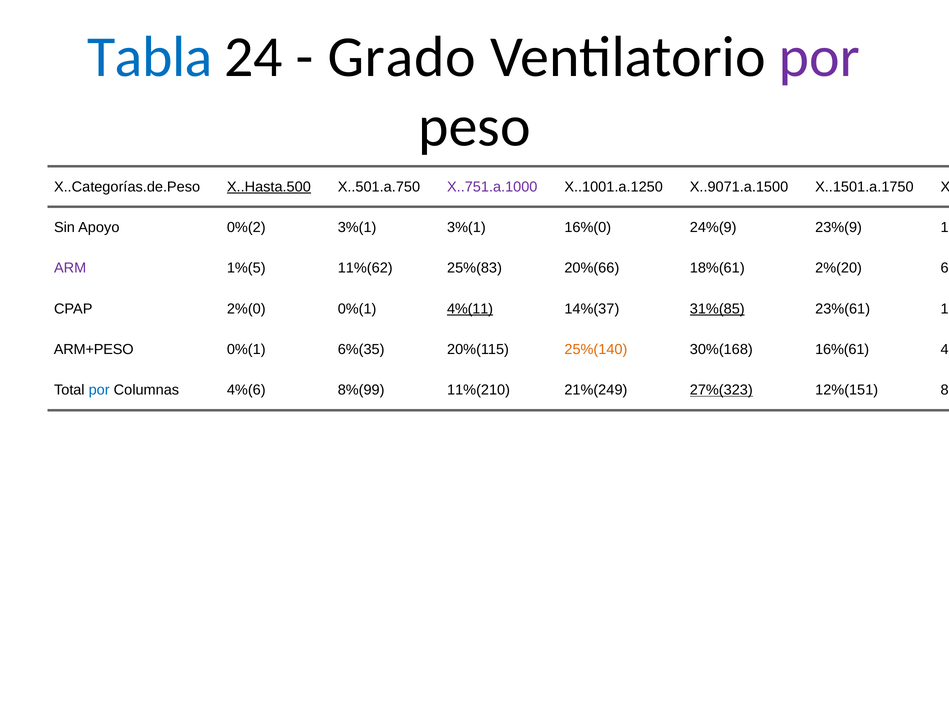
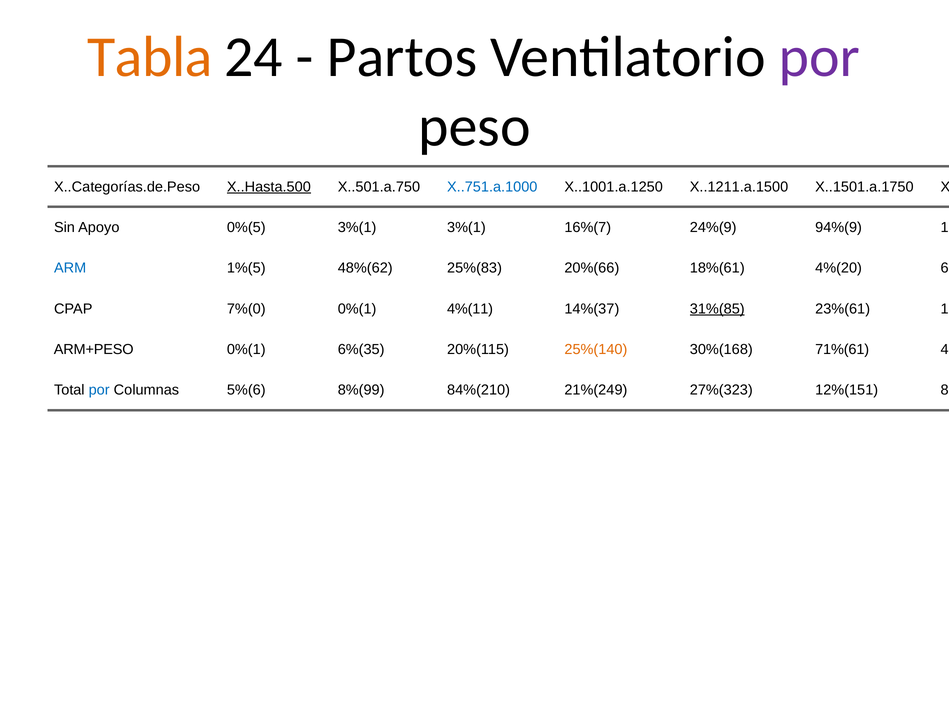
Tabla colour: blue -> orange (150, 57)
Grado: Grado -> Partos (402, 57)
X..751.a.1000 colour: purple -> blue (492, 187)
X..9071.a.1500: X..9071.a.1500 -> X..1211.a.1500 (739, 187)
Apoyo 0%(2: 0%(2 -> 0%(5 (246, 227)
16%(0: 16%(0 -> 16%(7 (588, 227)
23%(9: 23%(9 -> 94%(9 (839, 227)
ARM colour: purple -> blue (70, 268)
11%(62: 11%(62 -> 48%(62 (365, 268)
2%(20: 2%(20 -> 4%(20 (839, 268)
2%(0: 2%(0 -> 7%(0 (246, 309)
4%(11 underline: present -> none (470, 309)
16%(61: 16%(61 -> 71%(61 (842, 349)
4%(6: 4%(6 -> 5%(6 (246, 390)
11%(210: 11%(210 -> 84%(210 (479, 390)
27%(323 underline: present -> none (721, 390)
